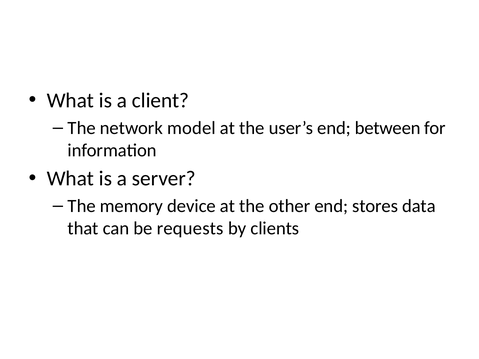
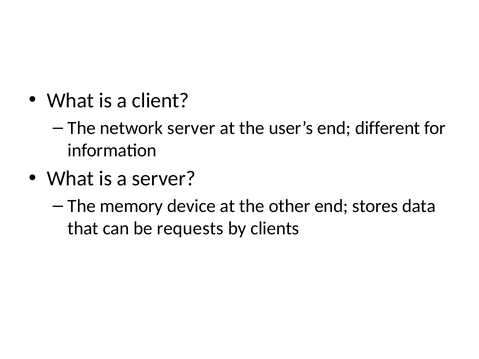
network model: model -> server (191, 128)
between: between -> different (388, 128)
